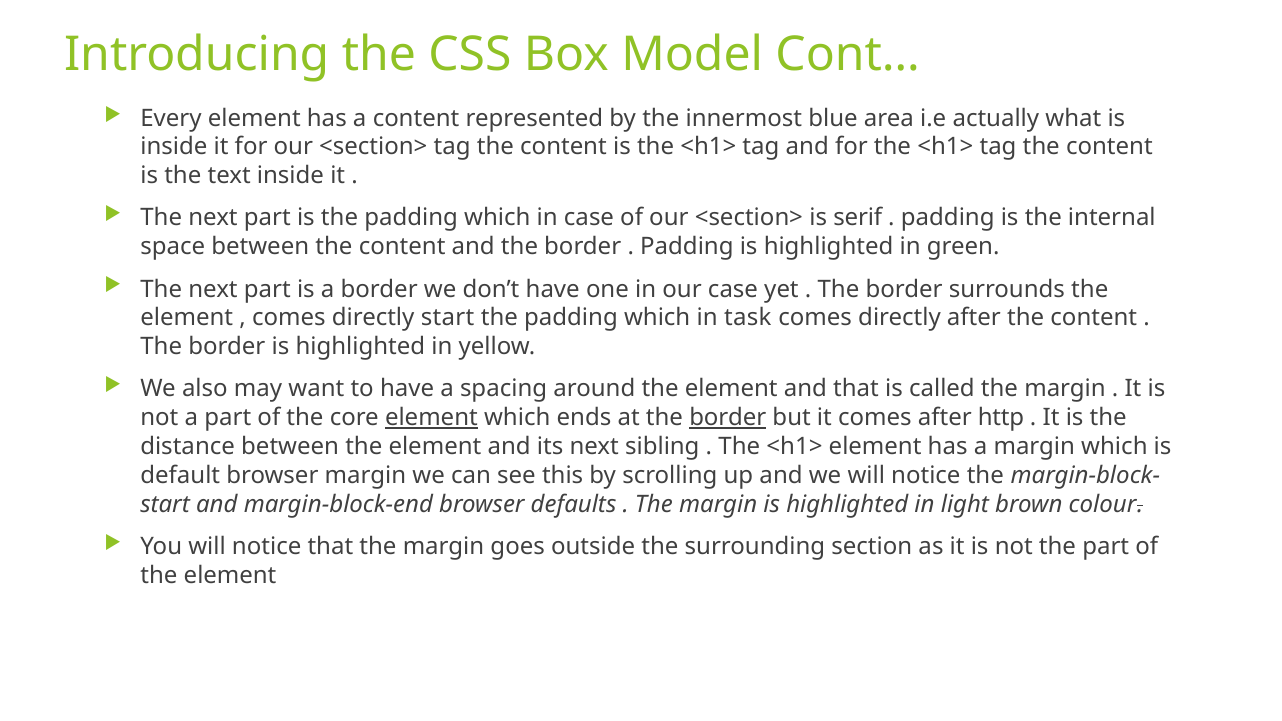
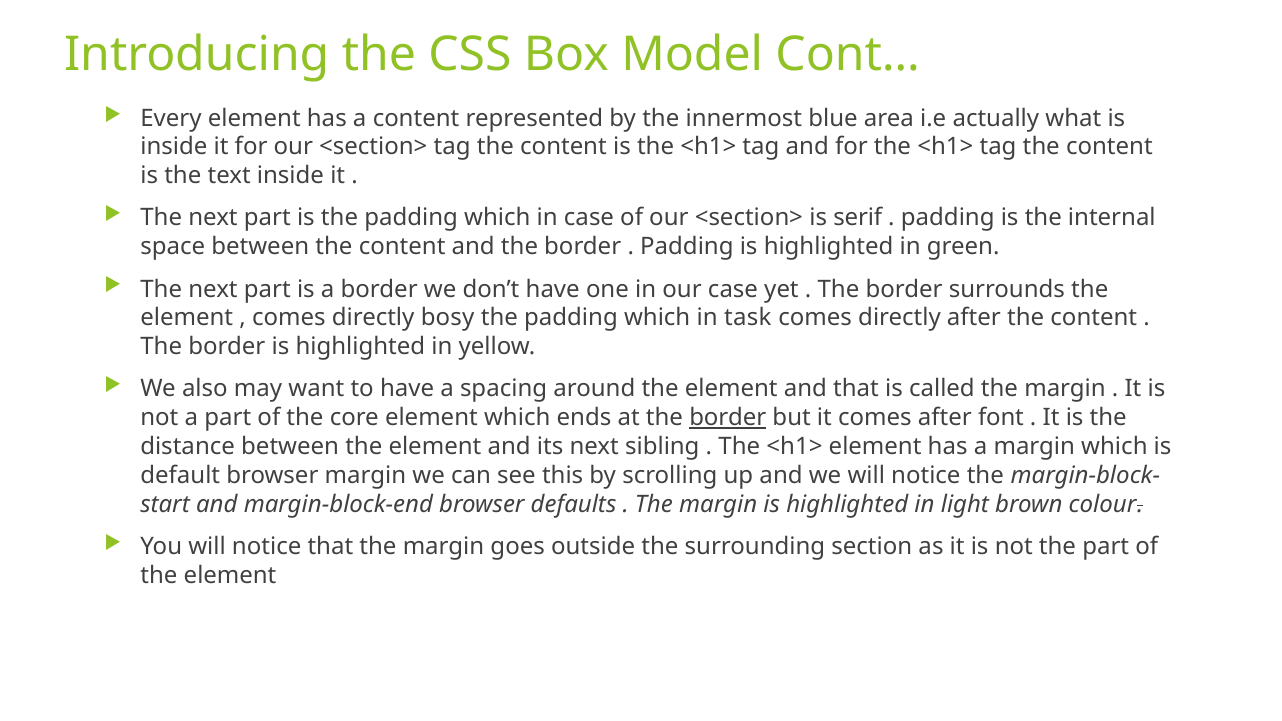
directly start: start -> bosy (448, 318)
element underline: present -> none (431, 418)
http: http -> font (1001, 418)
